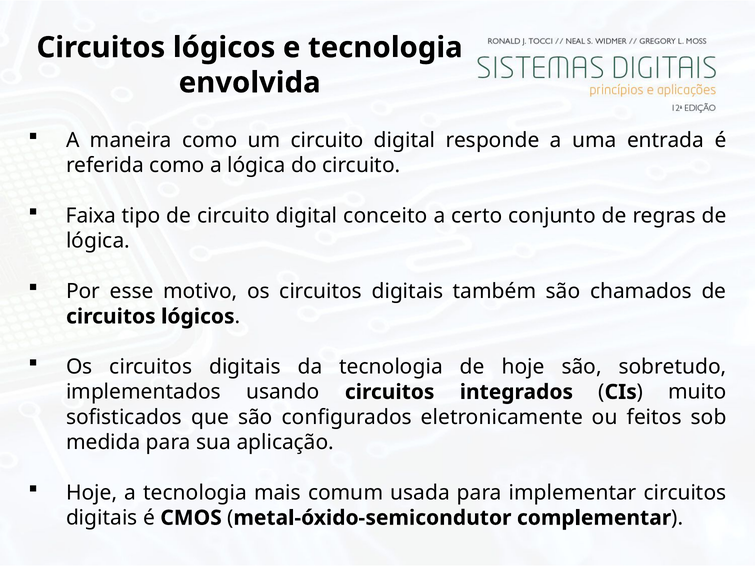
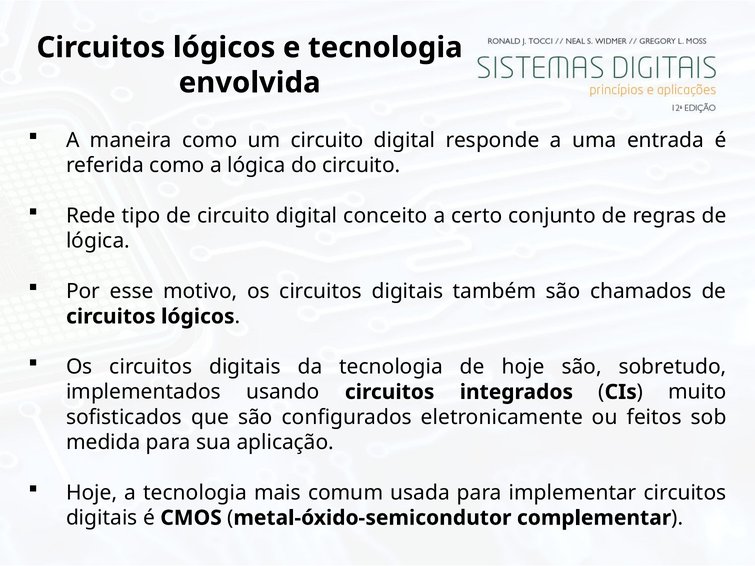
Faixa: Faixa -> Rede (91, 216)
